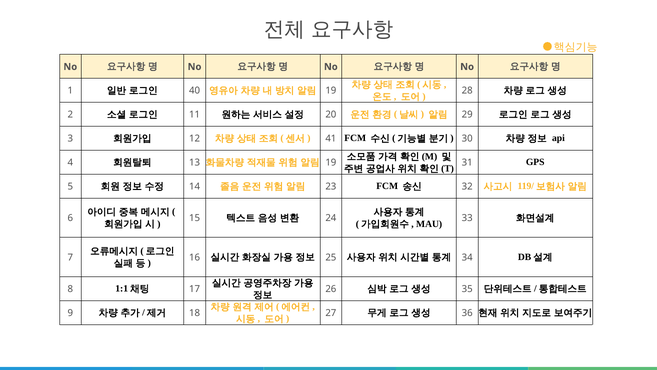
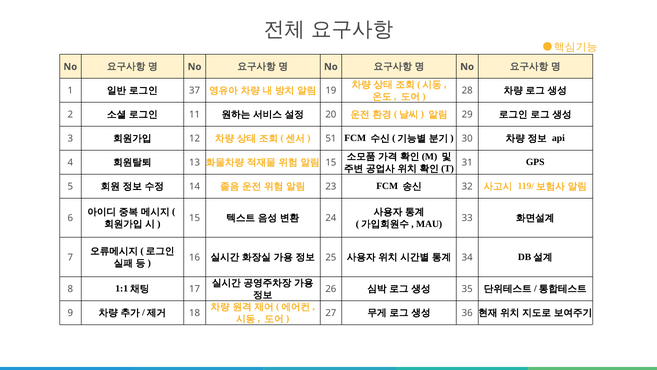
40: 40 -> 37 (195, 91)
41: 41 -> 51 (331, 139)
19: 19 -> 15 (331, 163)
